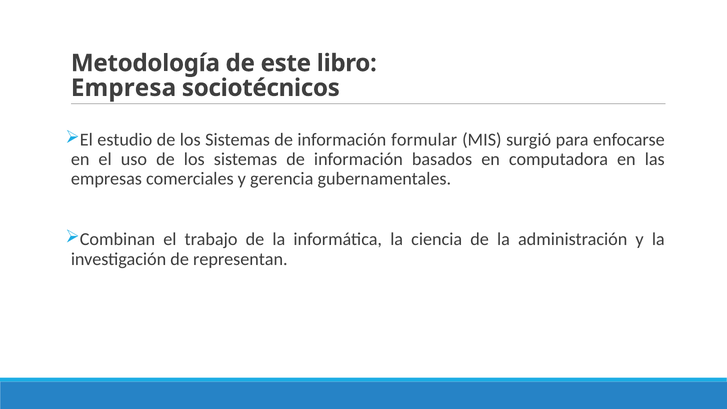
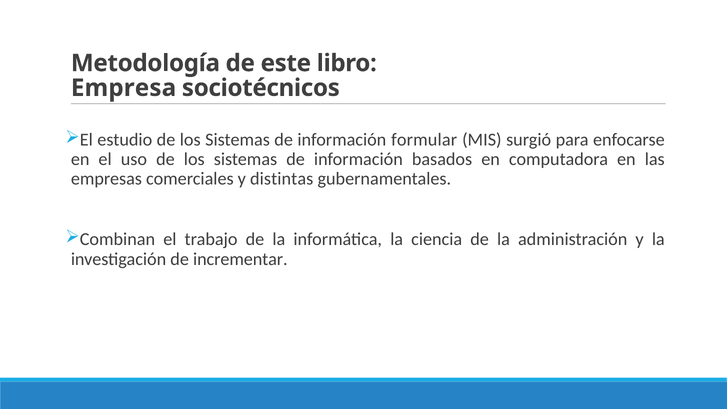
gerencia: gerencia -> distintas (282, 179)
representan: representan -> incrementar (240, 259)
